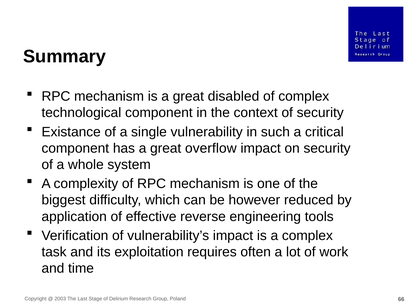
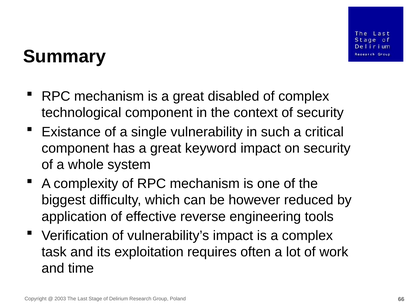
overflow: overflow -> keyword (211, 149)
